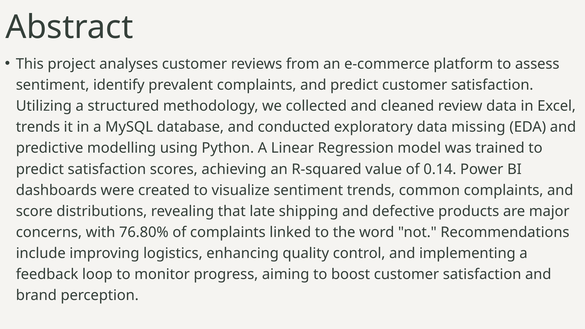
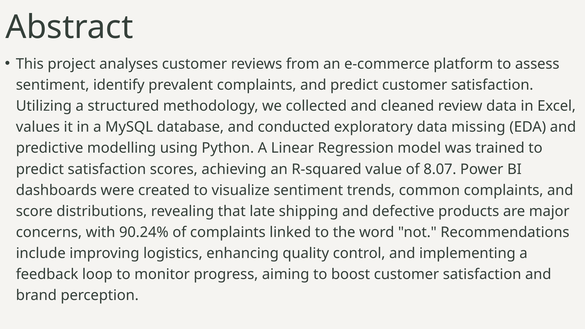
trends: trends -> values (38, 127)
0.14: 0.14 -> 8.07 (440, 169)
76.80%: 76.80% -> 90.24% (144, 232)
